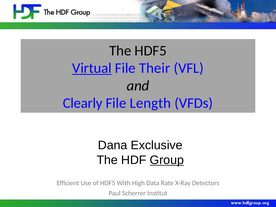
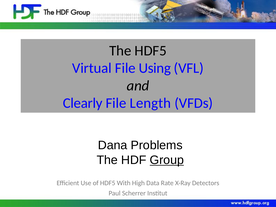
Virtual underline: present -> none (92, 68)
Their: Their -> Using (155, 68)
Exclusive: Exclusive -> Problems (157, 145)
